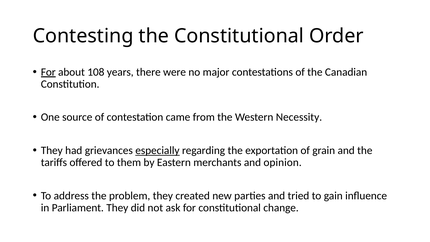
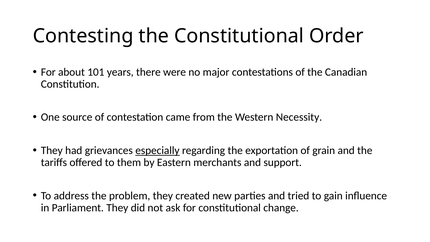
For underline: present -> none (48, 72)
108: 108 -> 101 (96, 72)
opinion: opinion -> support (283, 162)
